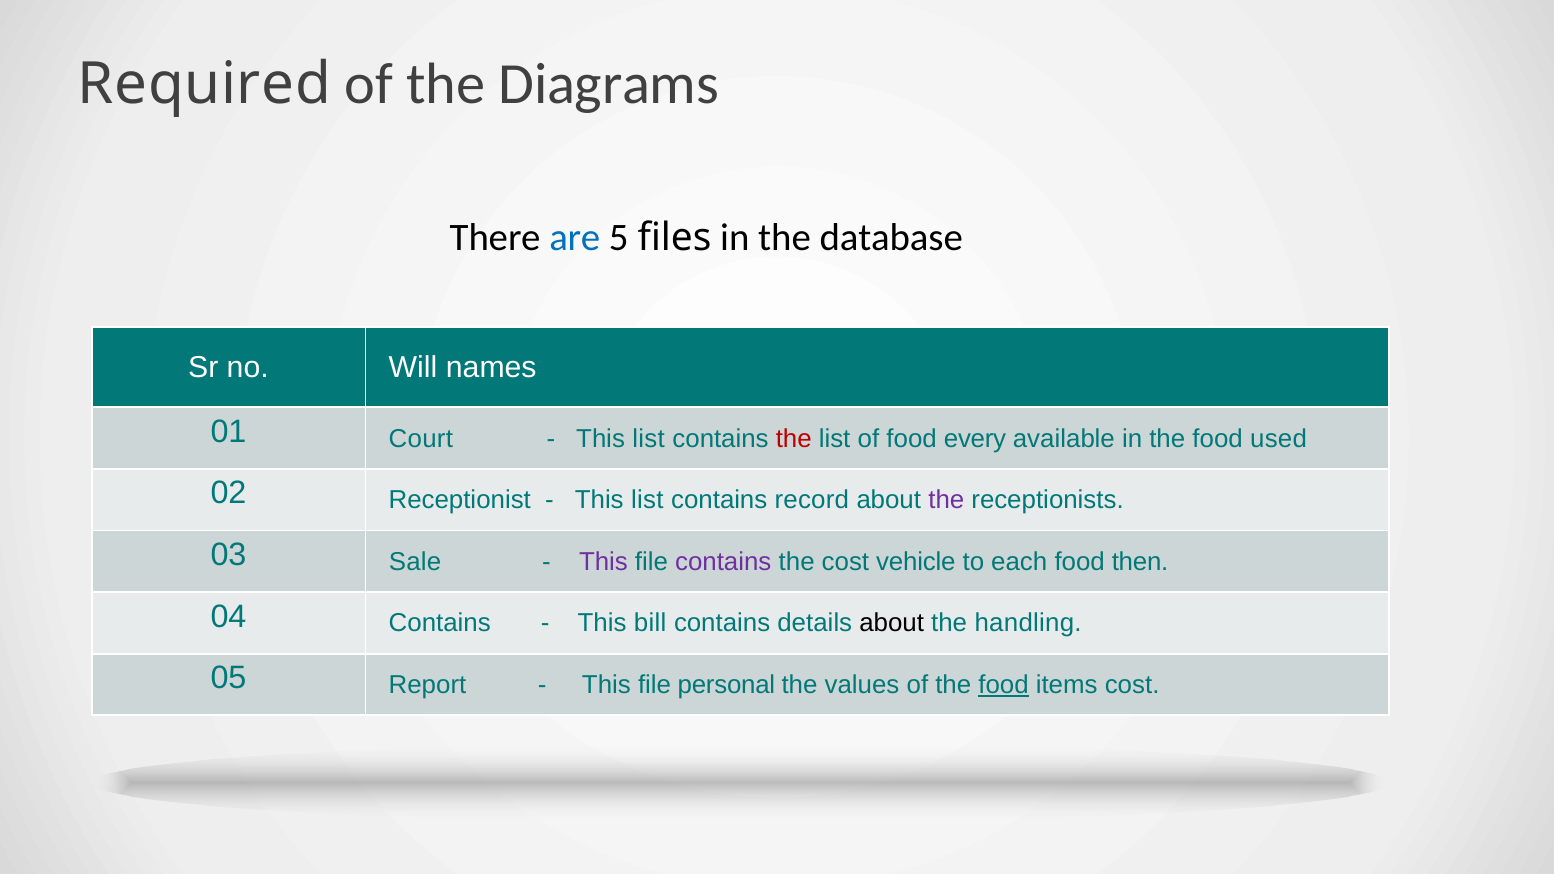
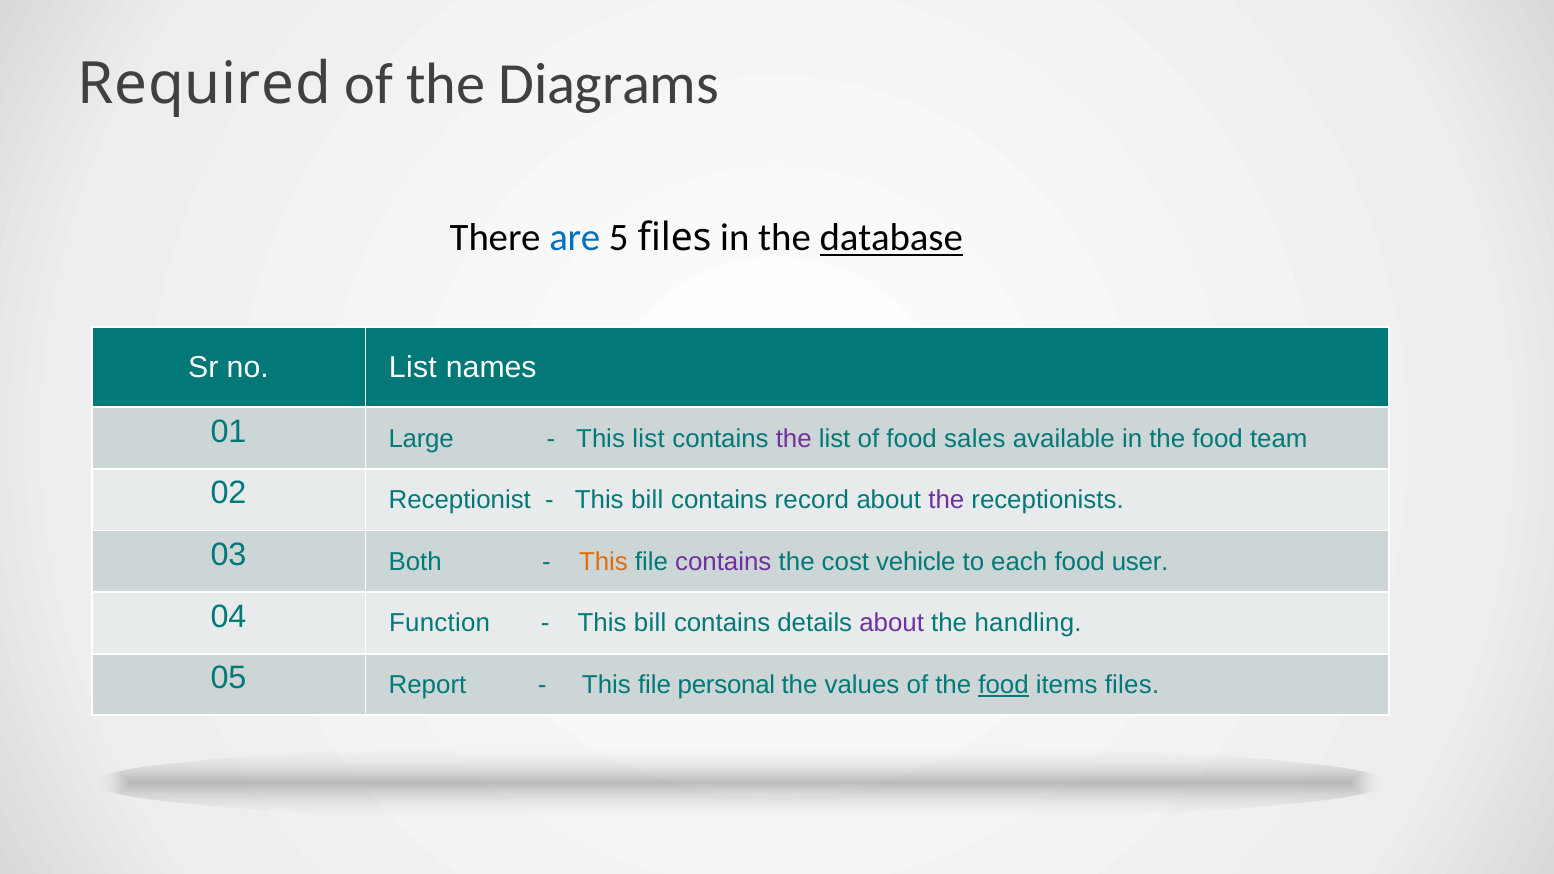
database underline: none -> present (891, 238)
no Will: Will -> List (413, 368)
Court: Court -> Large (421, 439)
the colour: red -> purple (794, 439)
every: every -> sales (975, 439)
used: used -> team (1279, 439)
list: list -> bill (647, 500)
Sale: Sale -> Both (415, 562)
This colour: purple -> orange (603, 562)
then: then -> user (1140, 562)
04 Contains: Contains -> Function (440, 624)
about colour: black -> purple (892, 624)
items cost: cost -> files (1132, 685)
